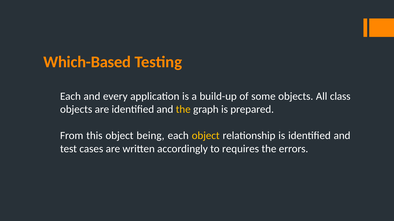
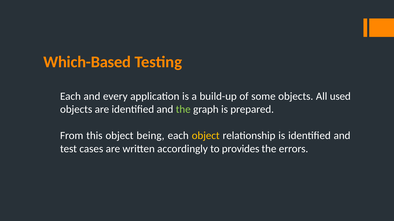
class: class -> used (340, 97)
the colour: yellow -> light green (183, 110)
requires: requires -> provides (241, 149)
